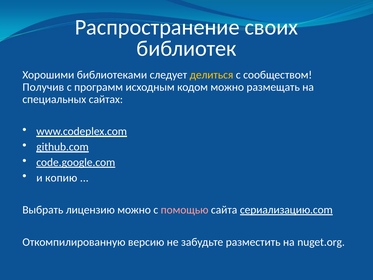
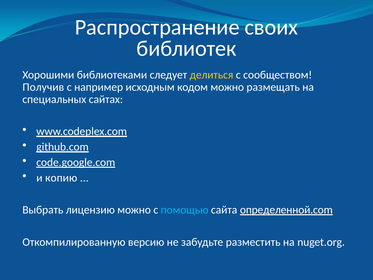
программ: программ -> например (99, 87)
помощью colour: pink -> light blue (185, 210)
сериализацию.com: сериализацию.com -> определенной.com (286, 210)
